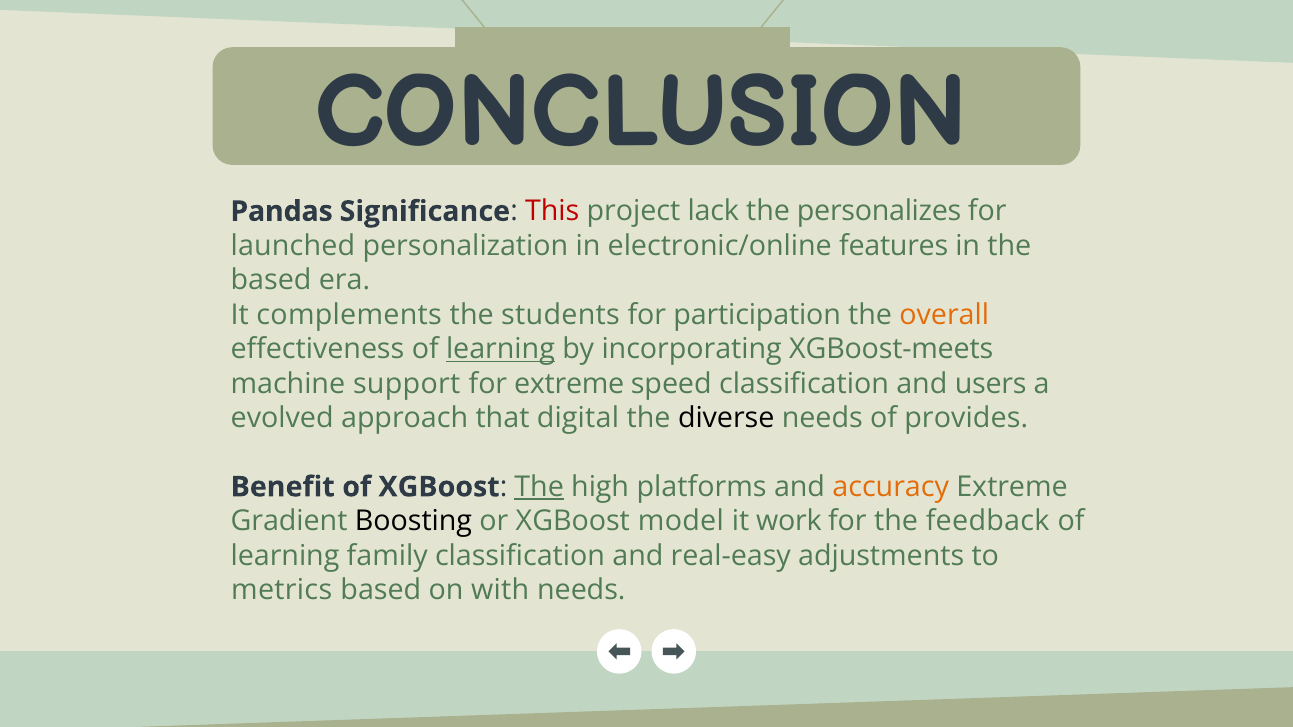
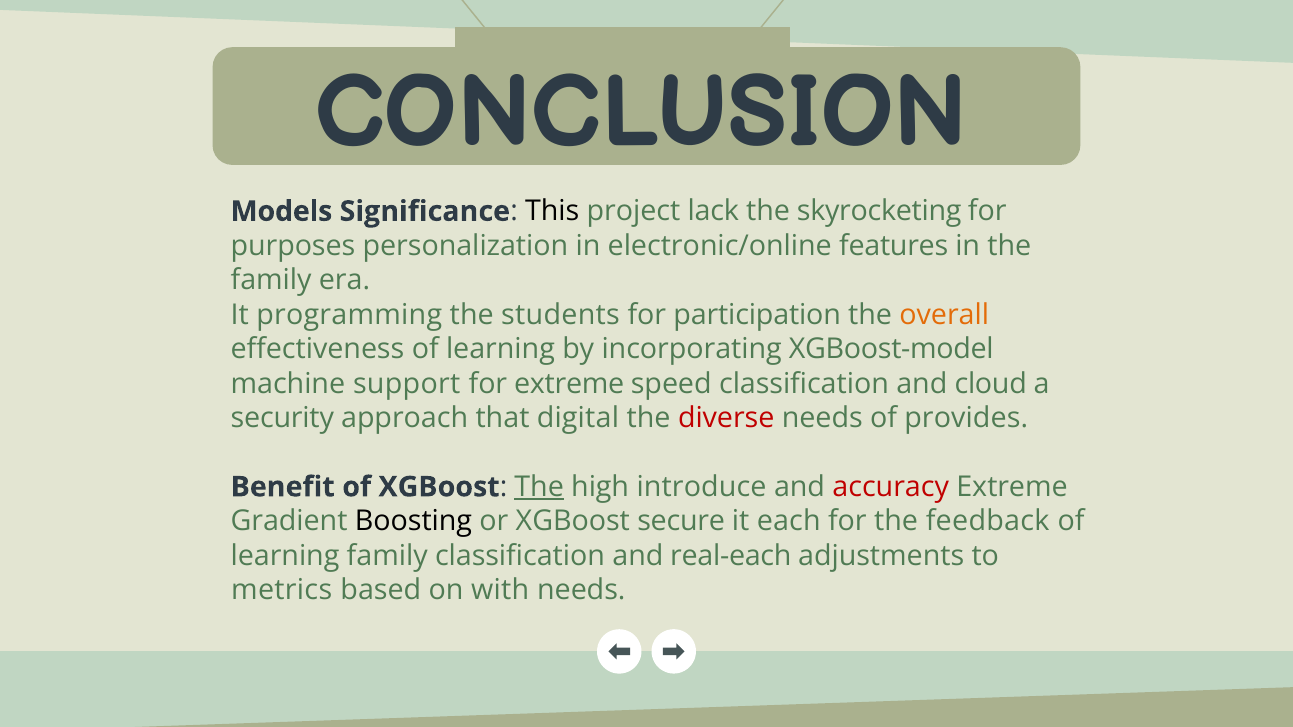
Pandas: Pandas -> Models (281, 211)
This colour: red -> black (552, 211)
personalizes: personalizes -> skyrocketing (879, 211)
launched: launched -> purposes (293, 246)
based: based -> family (271, 280)
complements: complements -> programming (349, 315)
learning underline: present -> none (500, 349)
XGBoost-meets: XGBoost-meets -> XGBoost-model (891, 349)
users: users -> cloud (991, 384)
evolved: evolved -> security (282, 418)
diverse colour: black -> red (726, 418)
platforms: platforms -> introduce (702, 487)
accuracy colour: orange -> red (891, 487)
model: model -> secure (681, 522)
work: work -> each (789, 522)
real-easy: real-easy -> real-each (731, 556)
